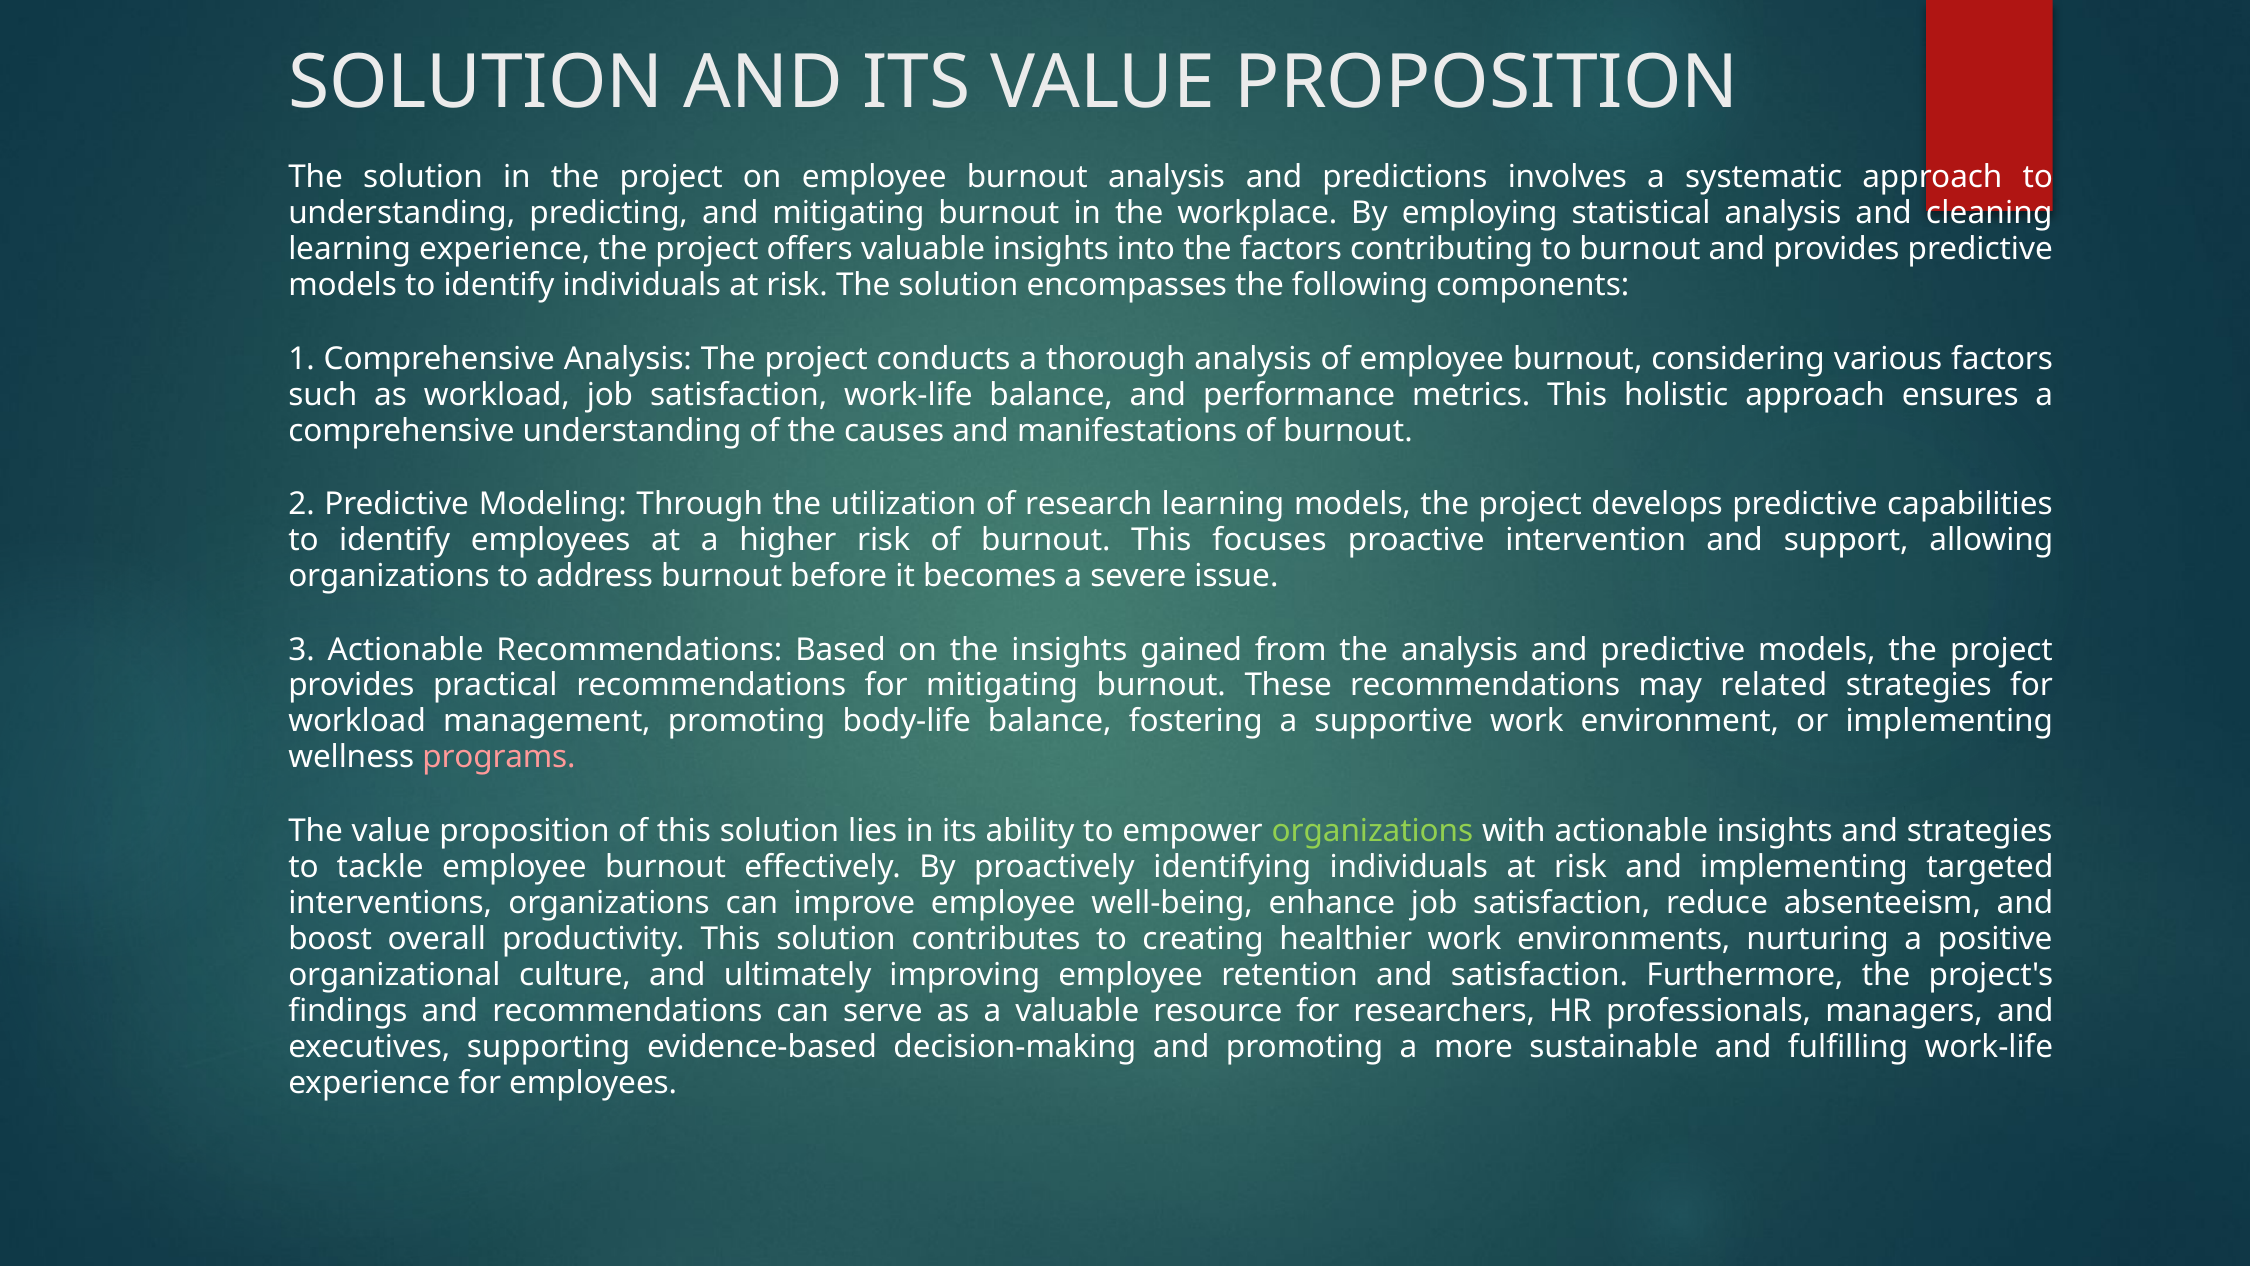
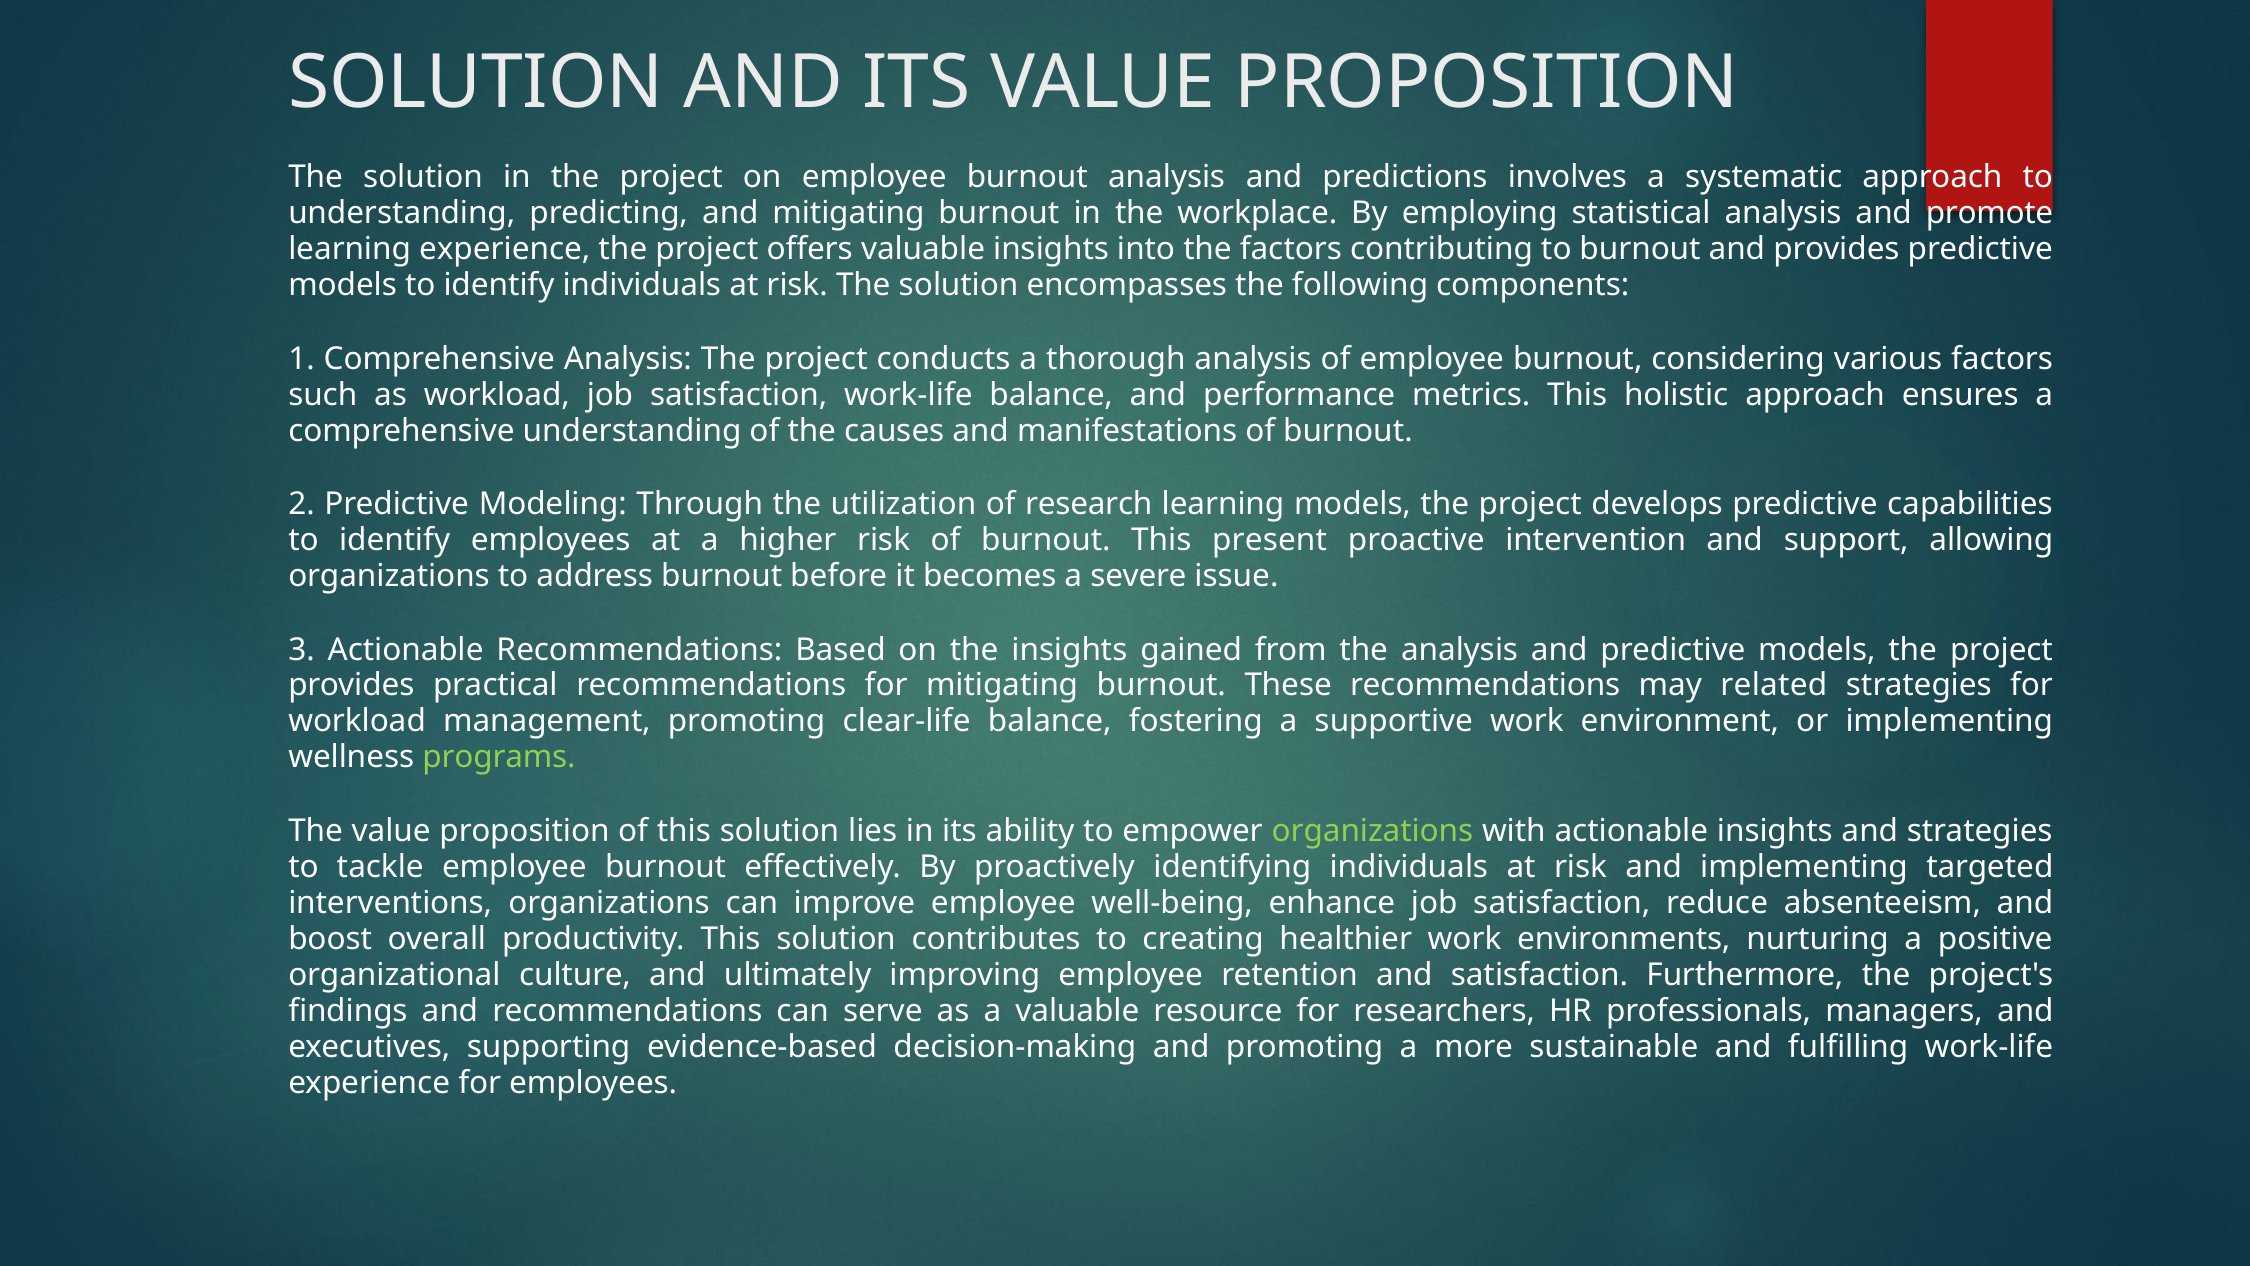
cleaning: cleaning -> promote (1989, 213)
focuses: focuses -> present (1270, 540)
body-life: body-life -> clear-life (907, 721)
programs colour: pink -> light green (499, 757)
